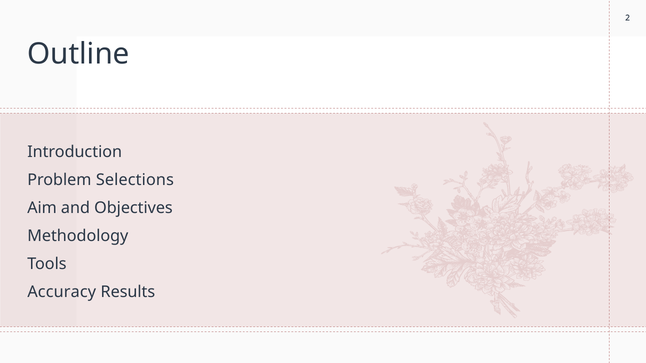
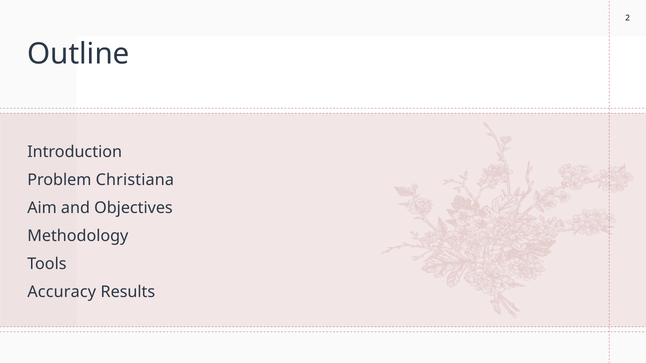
Selections: Selections -> Christiana (135, 180)
